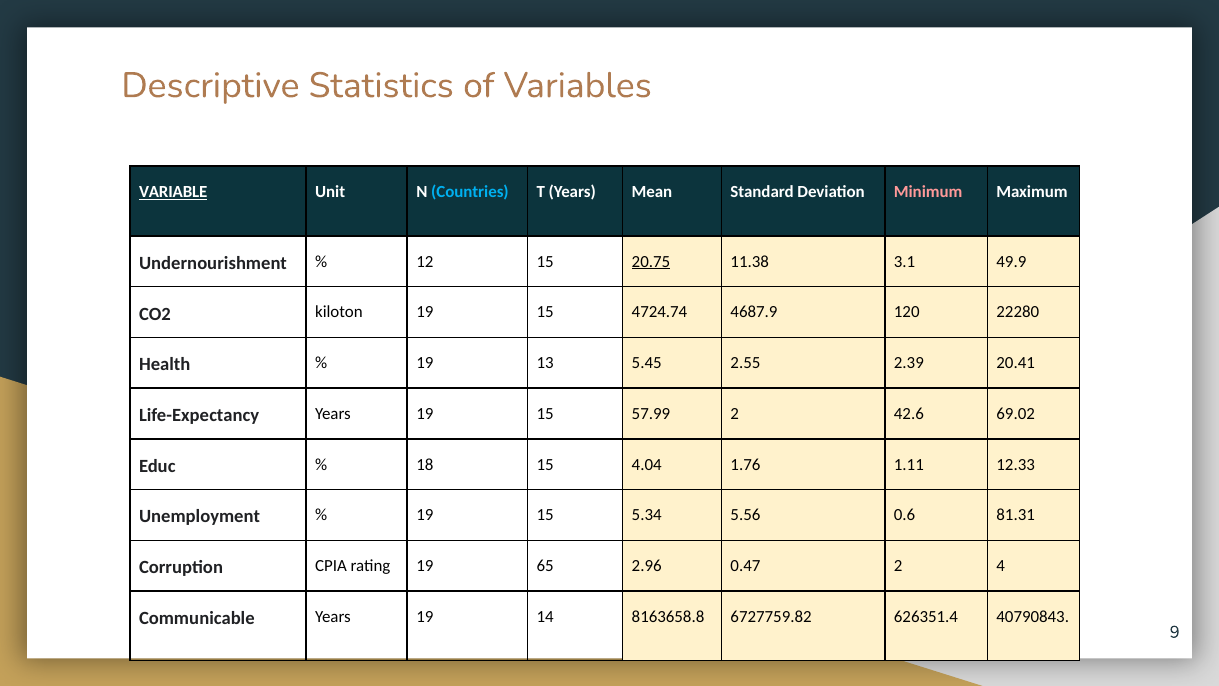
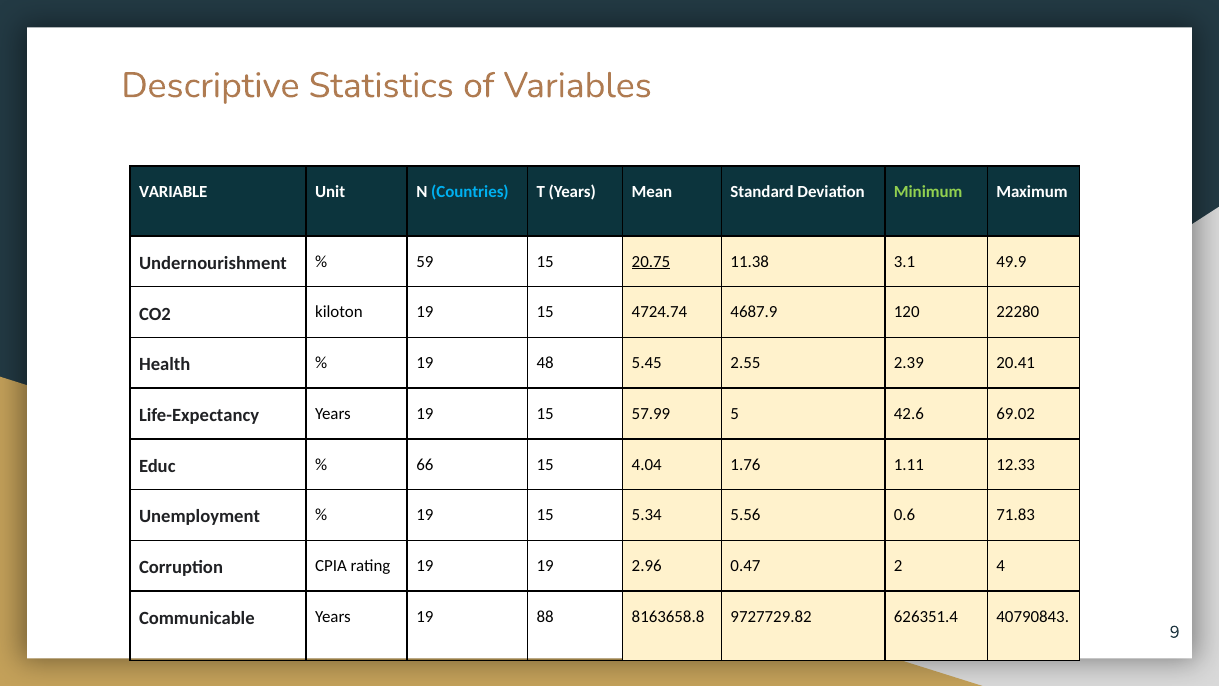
VARIABLE underline: present -> none (173, 192)
Minimum colour: pink -> light green (928, 192)
12: 12 -> 59 (425, 261)
13: 13 -> 48 (545, 363)
57.99 2: 2 -> 5 (735, 414)
18: 18 -> 66 (425, 464)
81.31: 81.31 -> 71.83 (1016, 515)
19 65: 65 -> 19 (545, 566)
14: 14 -> 88 (545, 616)
6727759.82: 6727759.82 -> 9727729.82 (771, 616)
